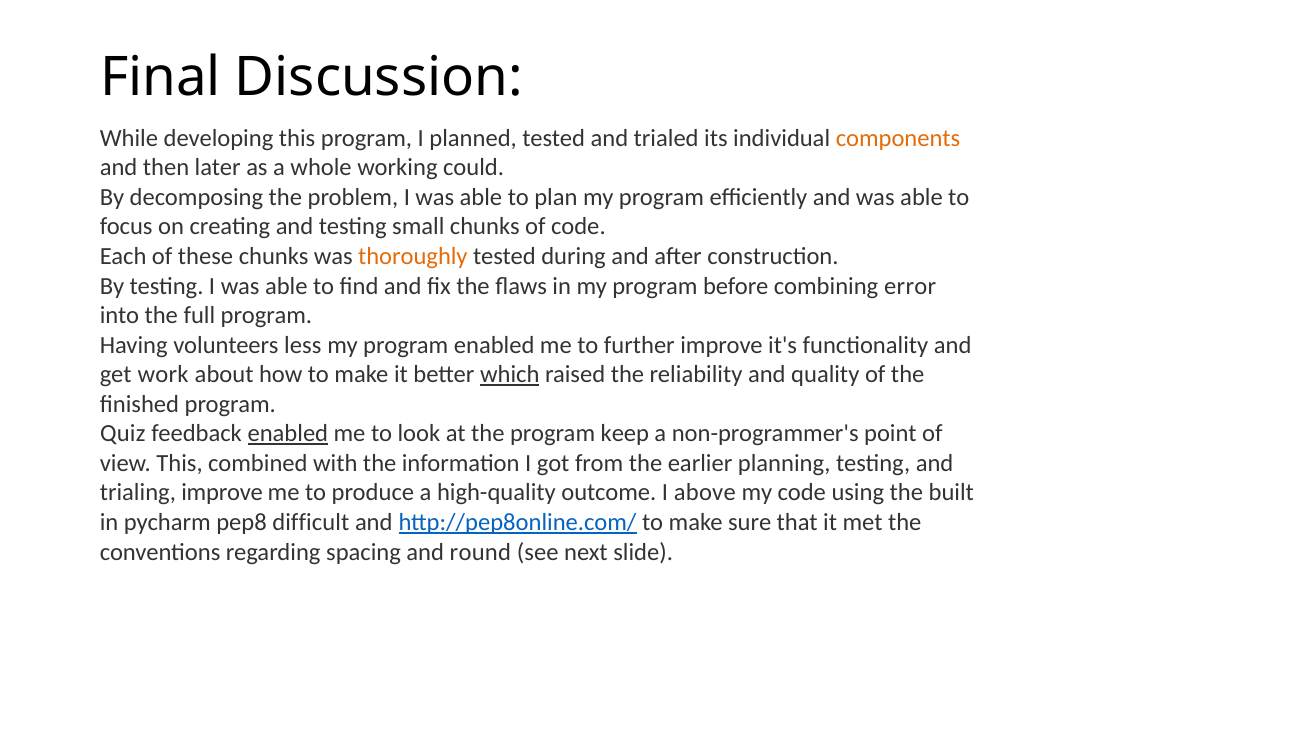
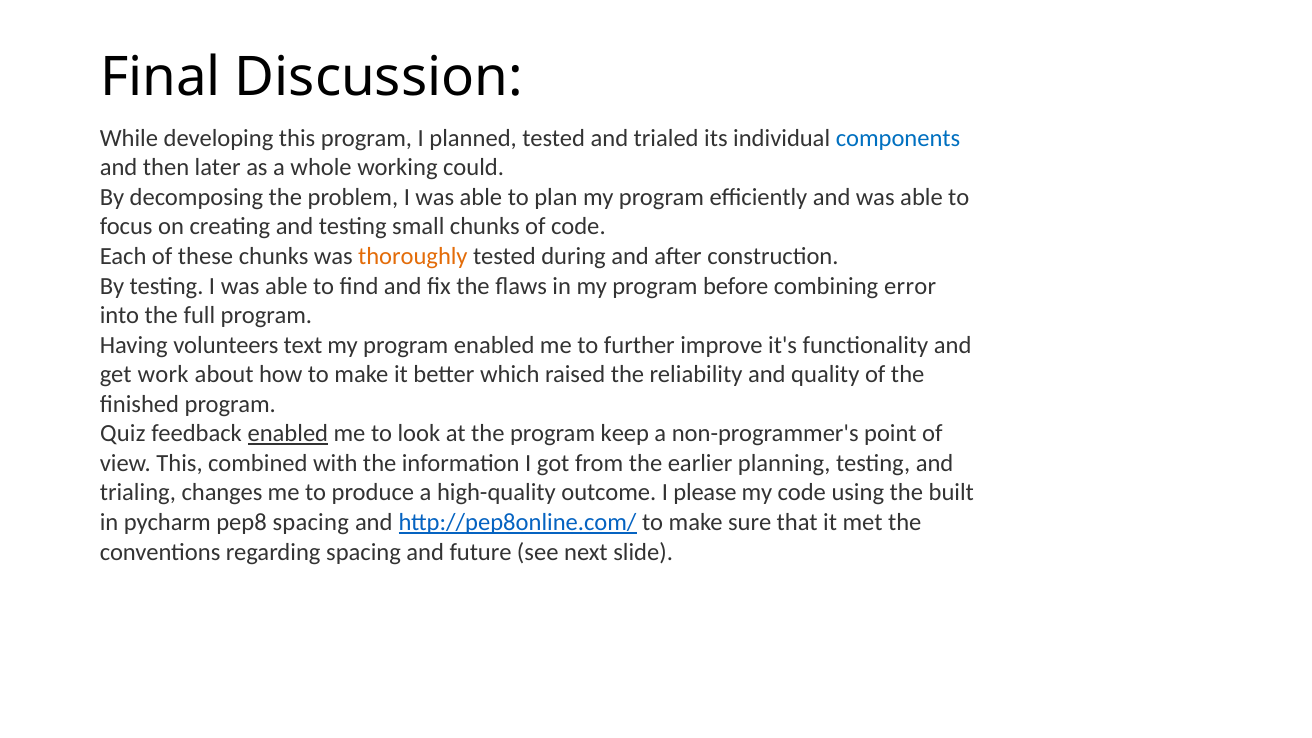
components colour: orange -> blue (898, 138)
less: less -> text (303, 345)
which underline: present -> none (510, 374)
trialing improve: improve -> changes (222, 493)
above: above -> please (705, 493)
pep8 difficult: difficult -> spacing (311, 522)
round: round -> future (481, 552)
